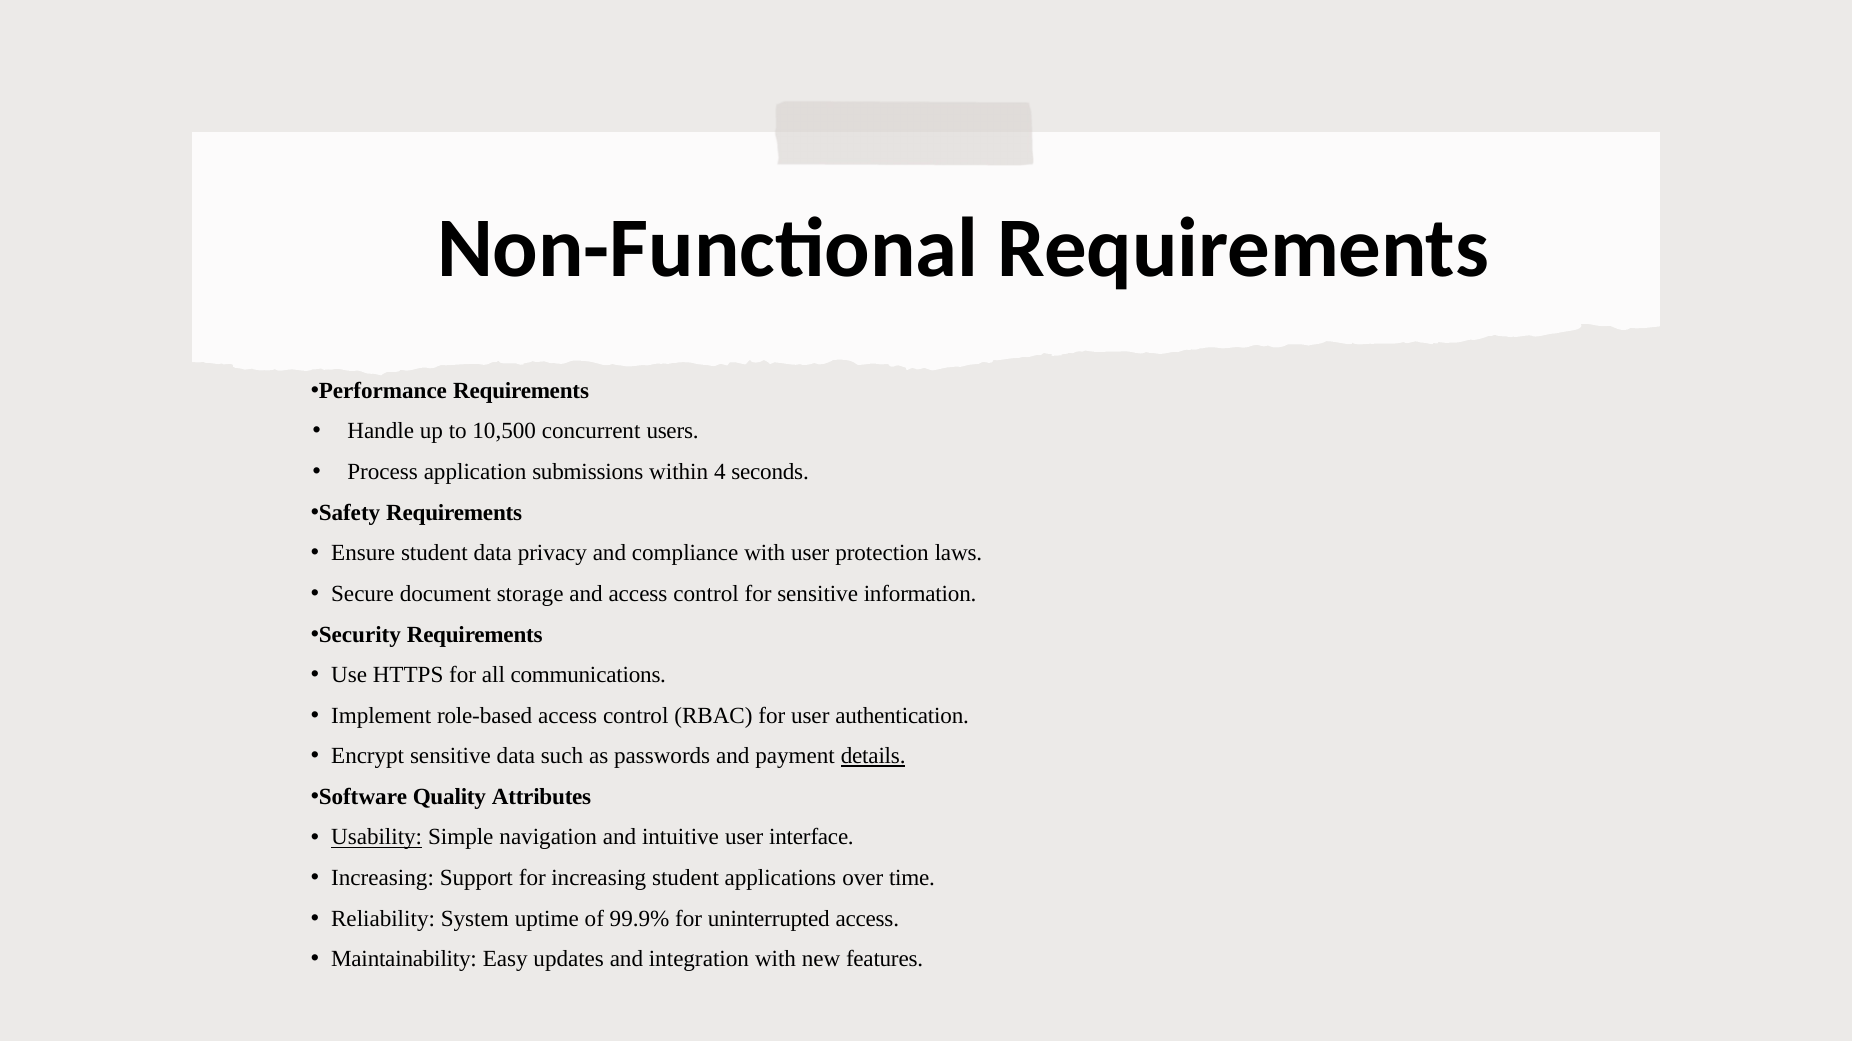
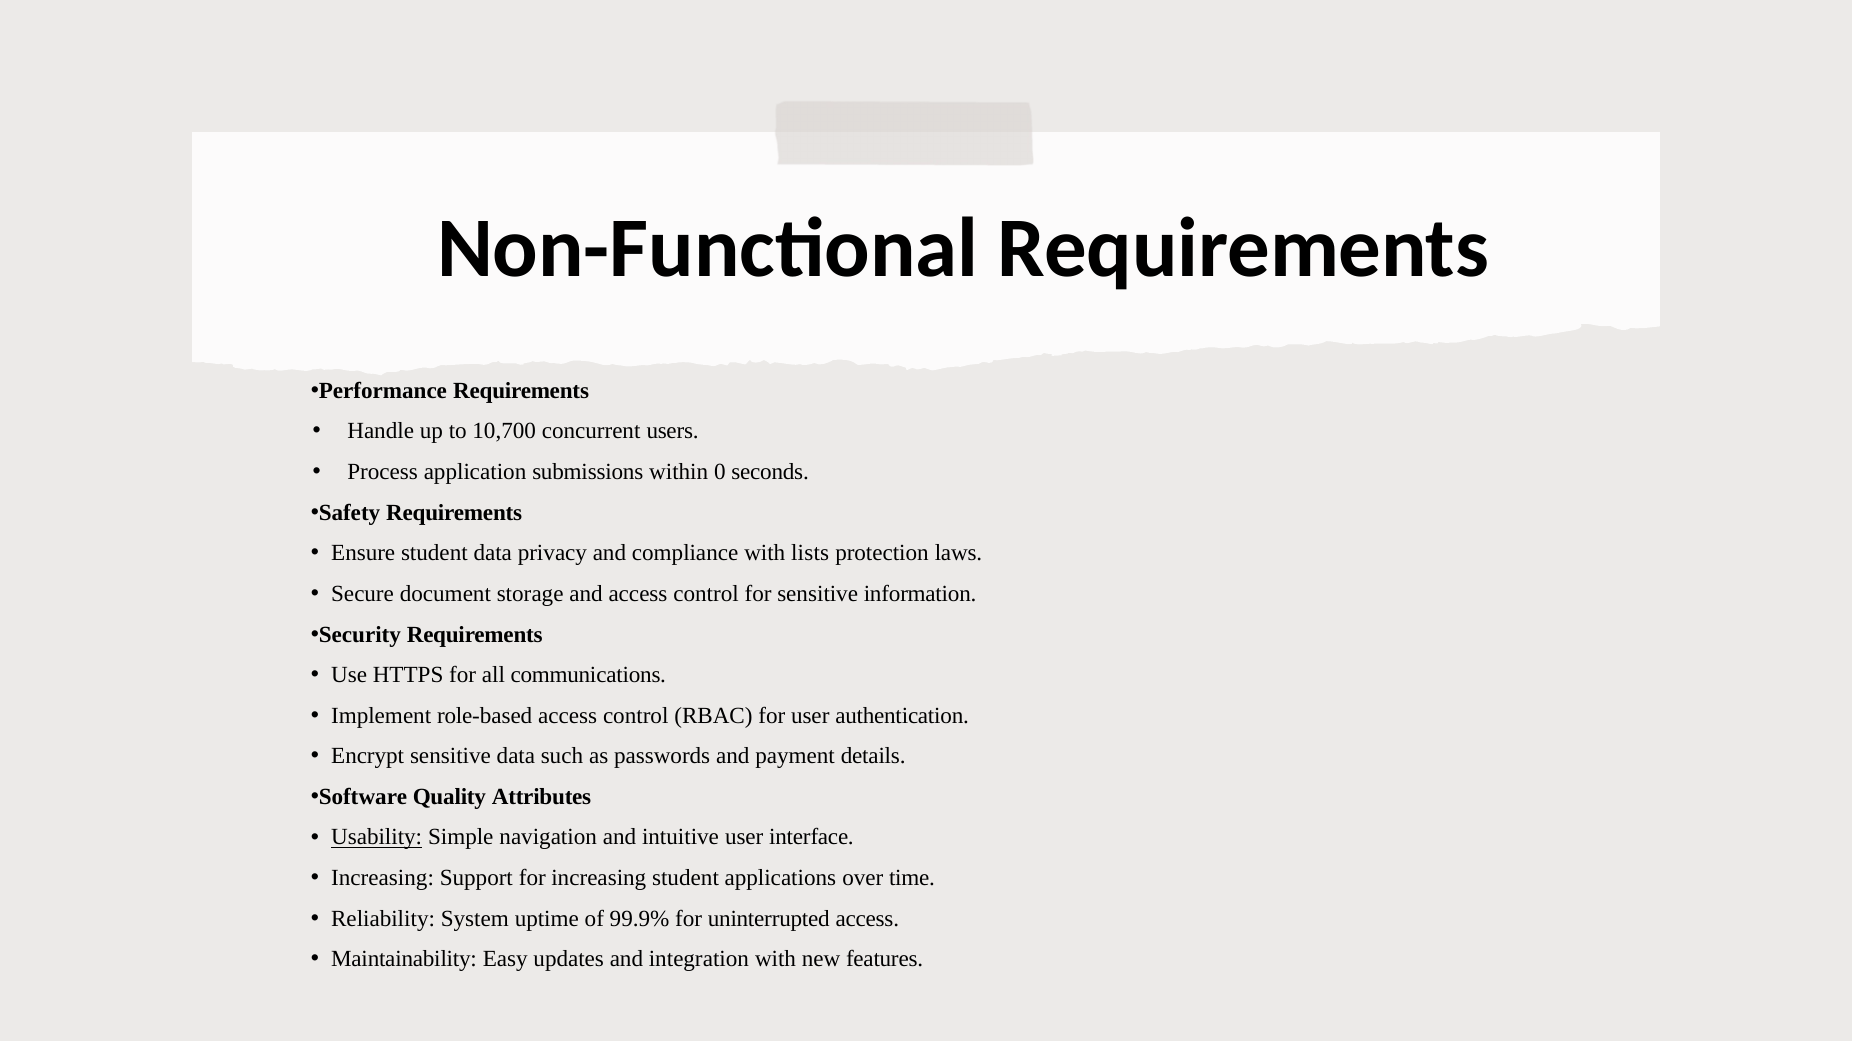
10,500: 10,500 -> 10,700 (504, 431)
4: 4 -> 0 (720, 472)
with user: user -> lists (810, 553)
details underline: present -> none (873, 757)
